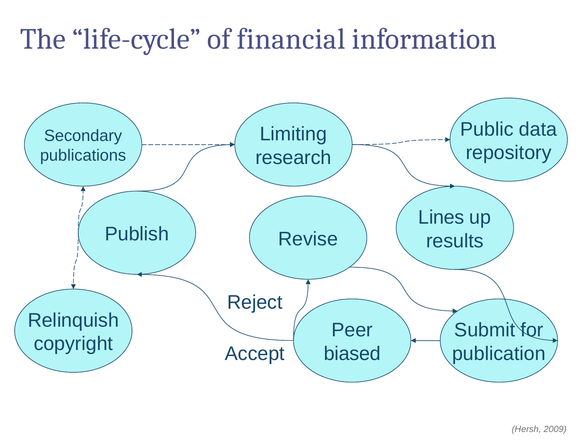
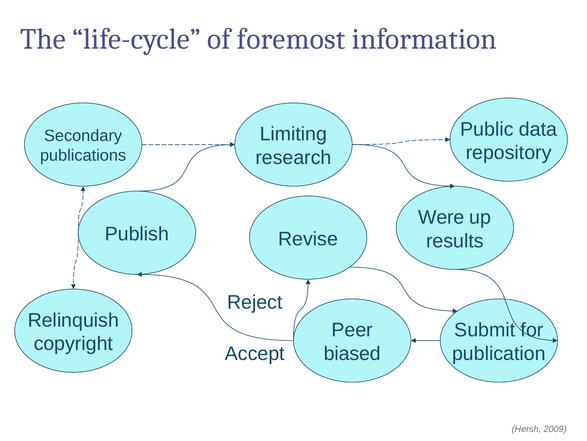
financial: financial -> foremost (291, 39)
Lines: Lines -> Were (441, 217)
